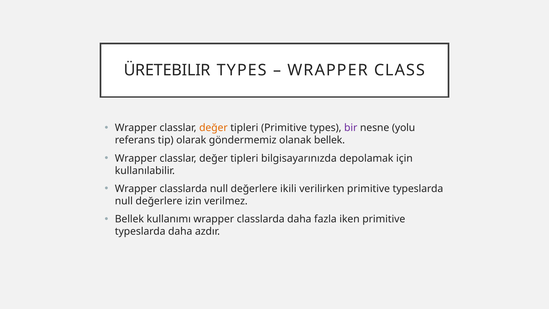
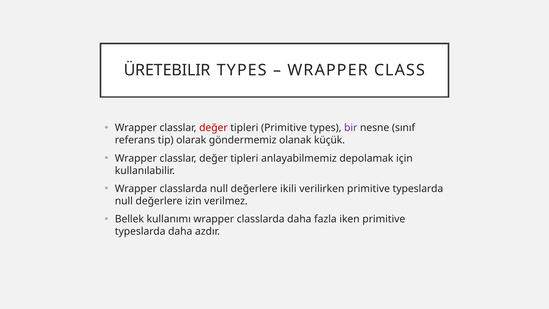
değer colour: orange -> red (213, 128)
yolu: yolu -> sınıf (404, 128)
olanak bellek: bellek -> küçük (330, 140)
bilgisayarınızda: bilgisayarınızda -> anlayabilmemiz (299, 158)
